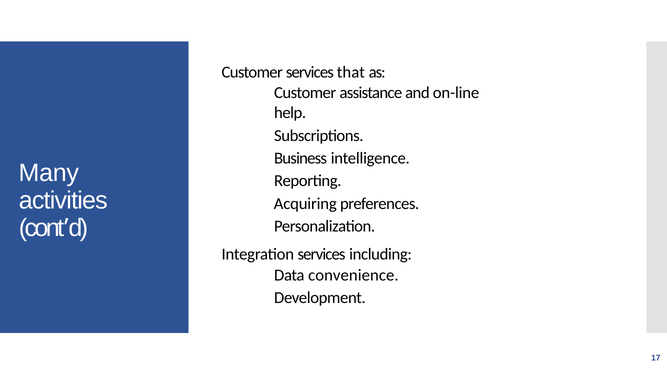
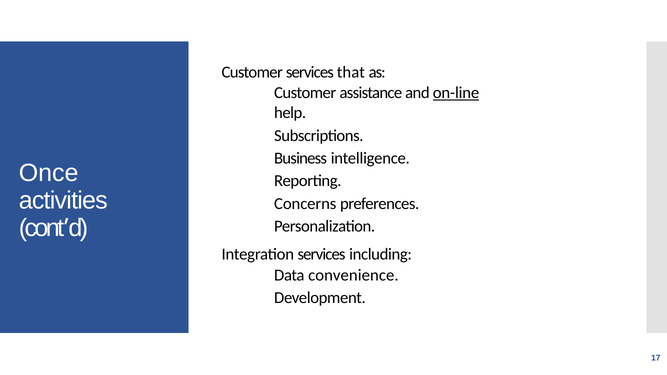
on-line underline: none -> present (456, 93)
Many: Many -> Once (49, 173)
Acquiring: Acquiring -> Concerns (305, 204)
